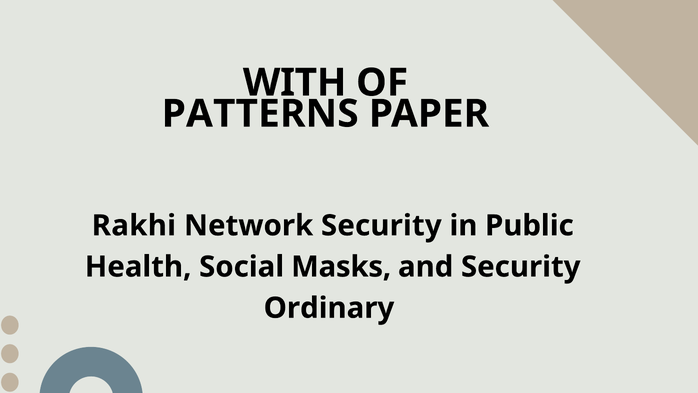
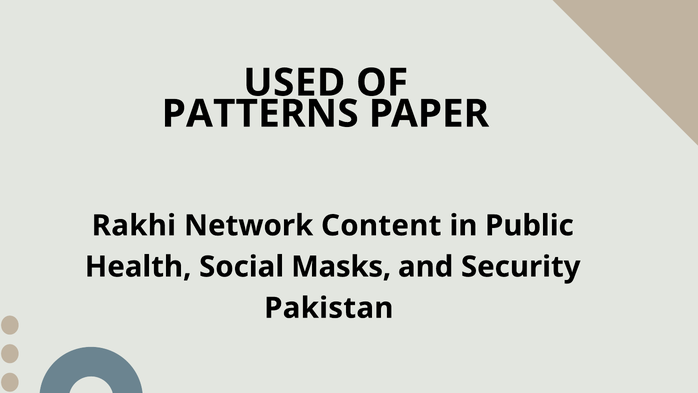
WITH: WITH -> USED (294, 83)
Network Security: Security -> Content (381, 225)
Ordinary: Ordinary -> Pakistan (329, 308)
